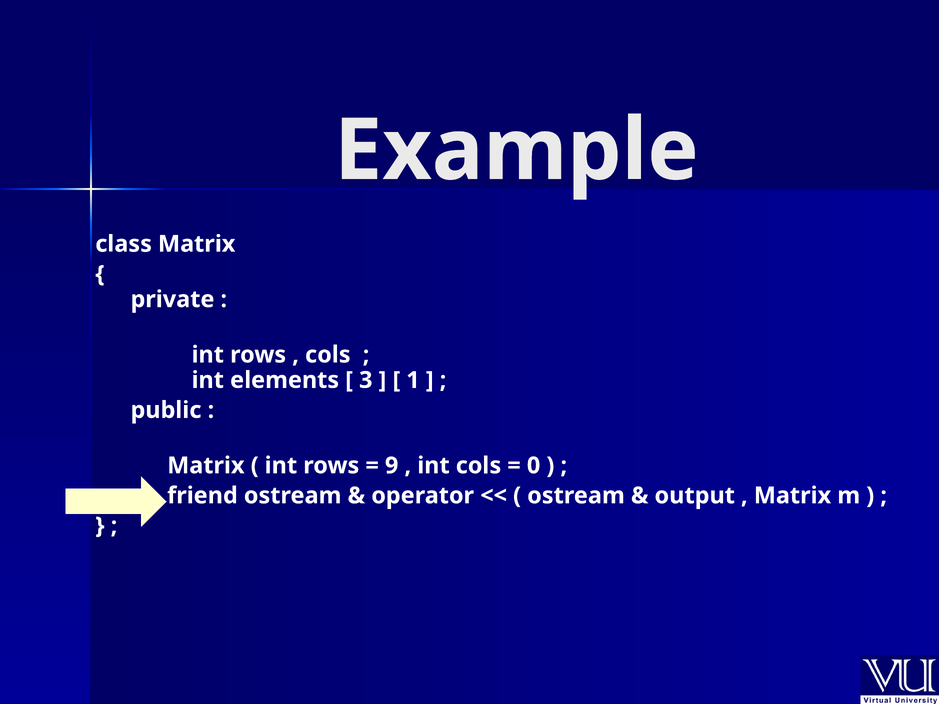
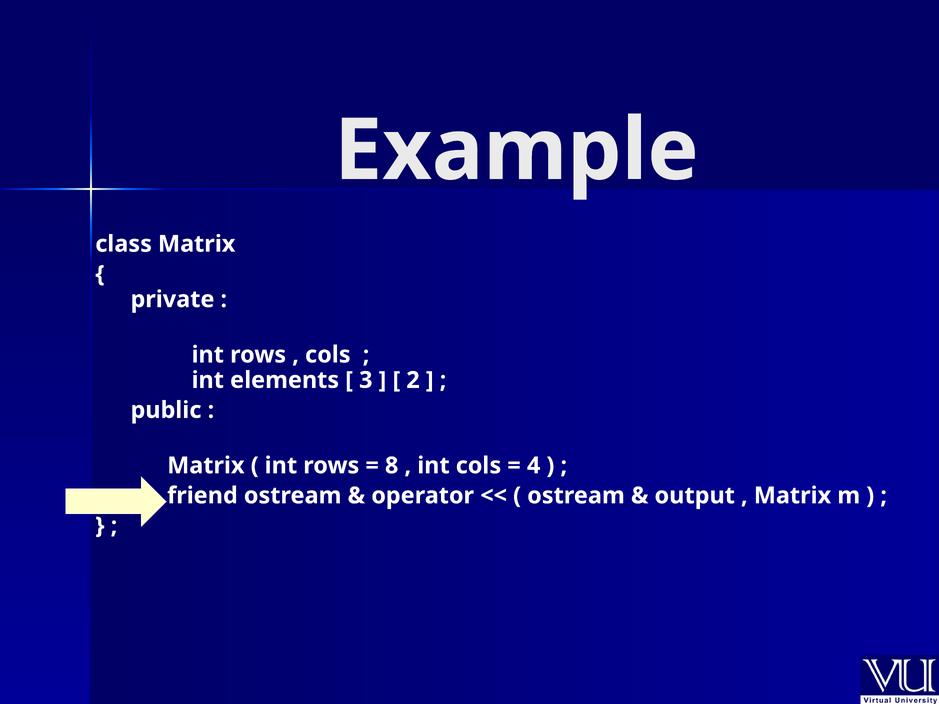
1: 1 -> 2 (413, 380)
9: 9 -> 8 (392, 466)
0: 0 -> 4 (534, 466)
